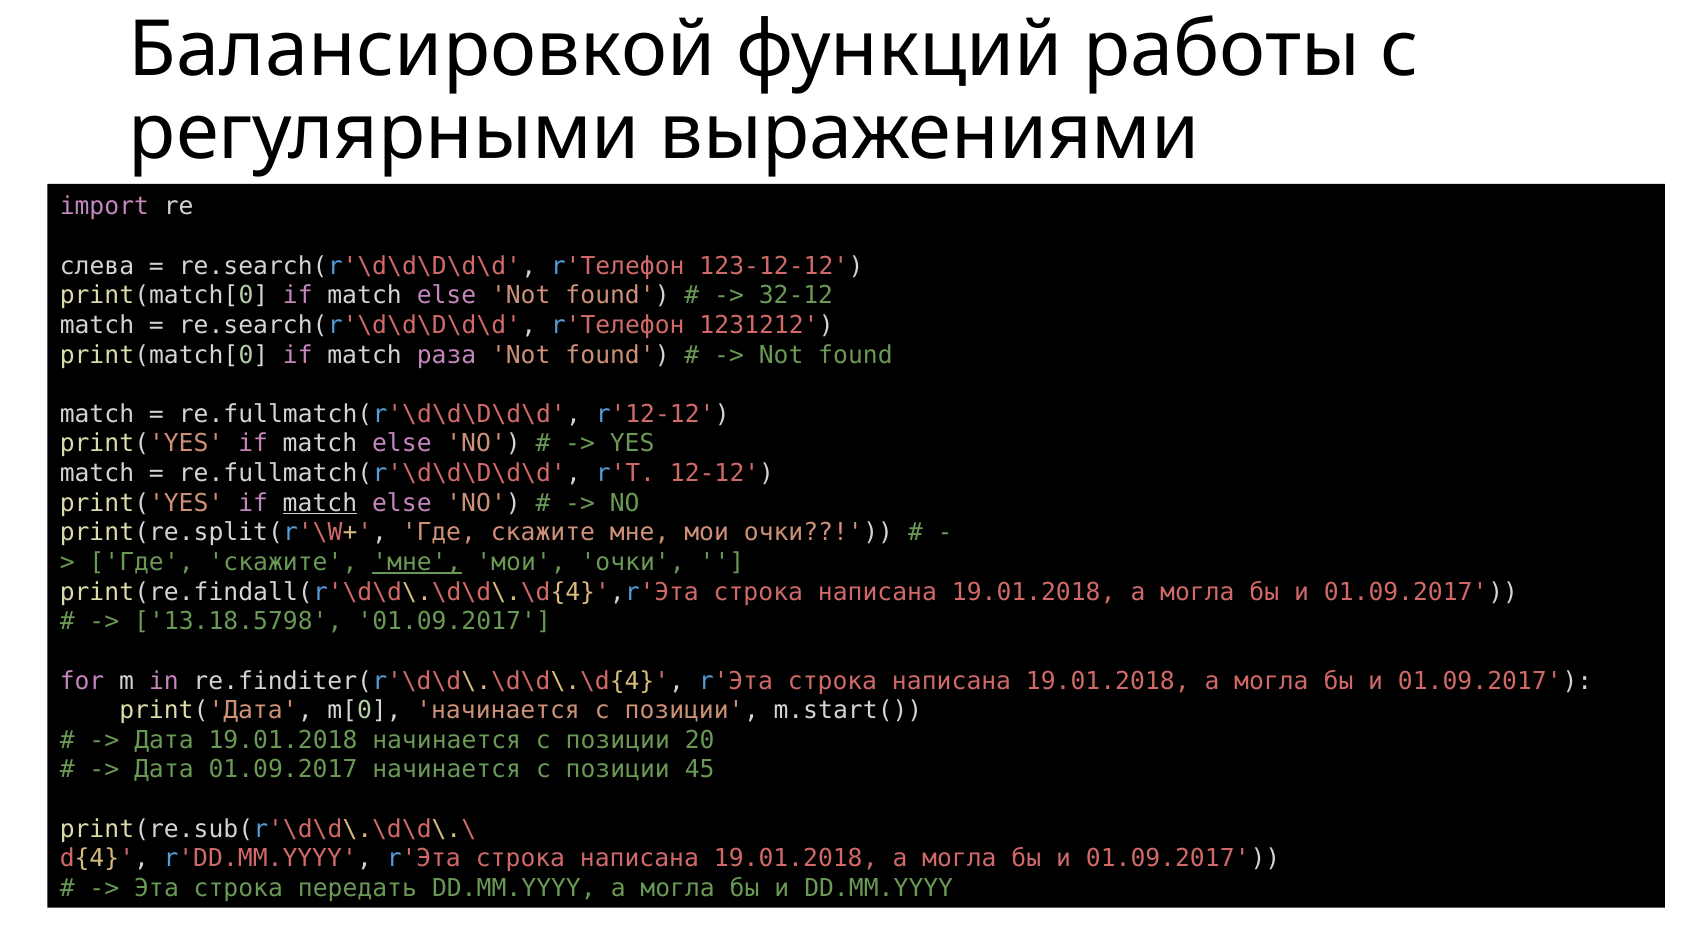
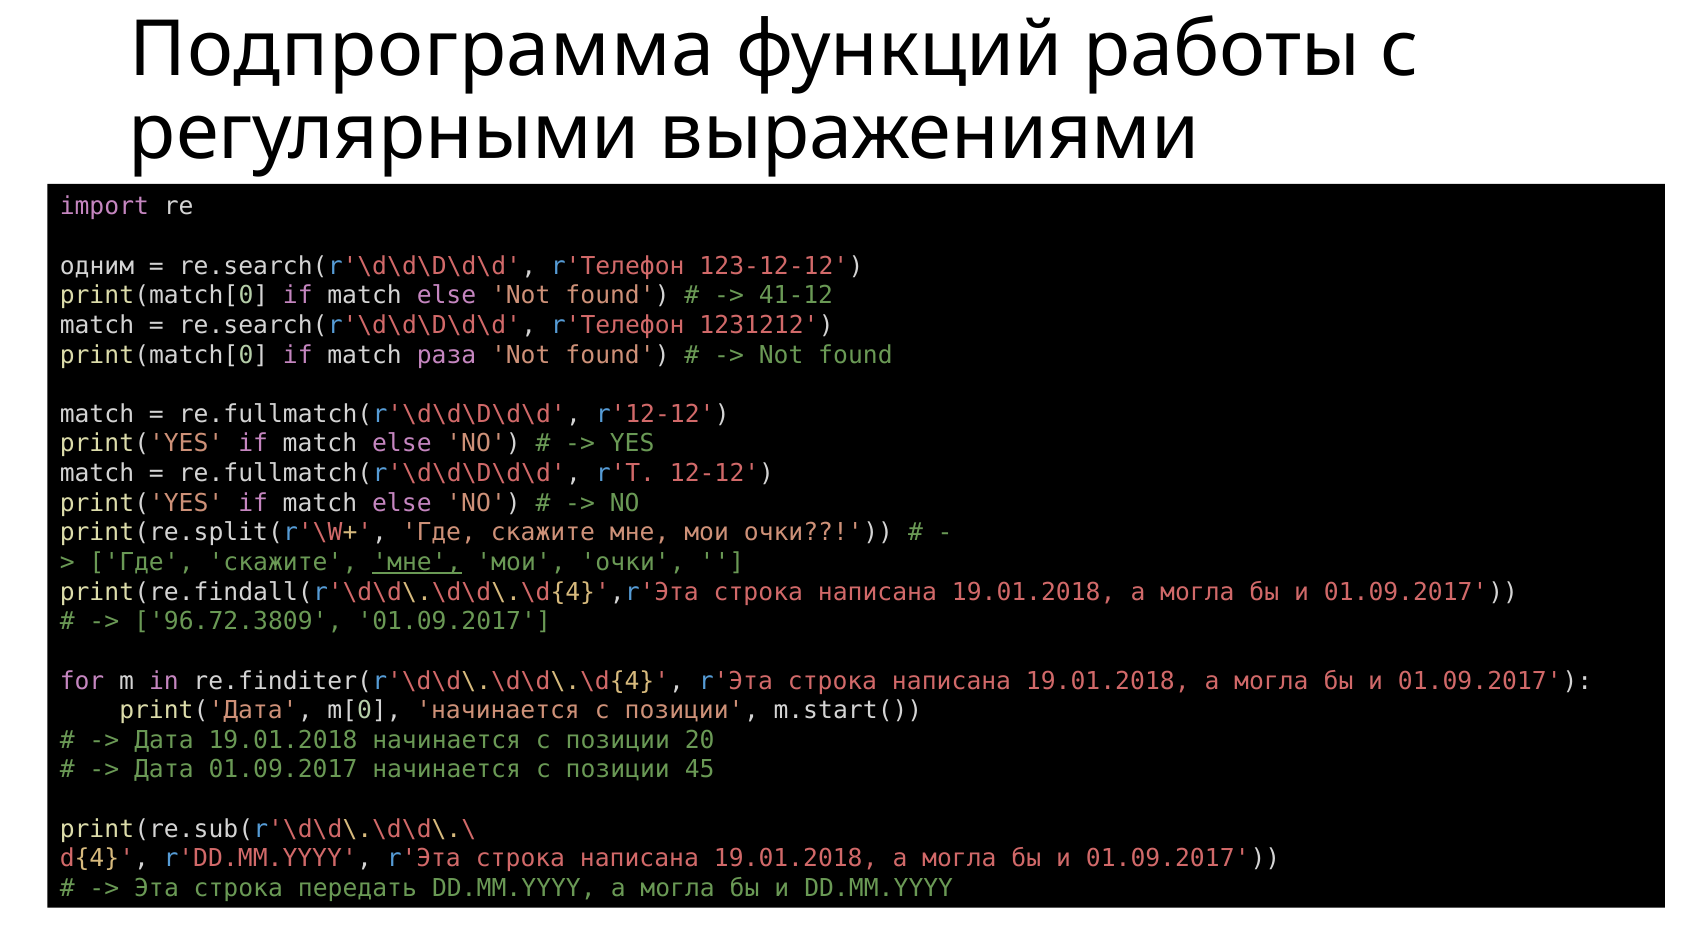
Балансировкой: Балансировкой -> Подпрограмма (422, 50)
слева: слева -> одним (97, 266)
32-12: 32-12 -> 41-12 (796, 296)
match underline: present -> none (320, 503)
13.18.5798: 13.18.5798 -> 96.72.3809 (238, 621)
